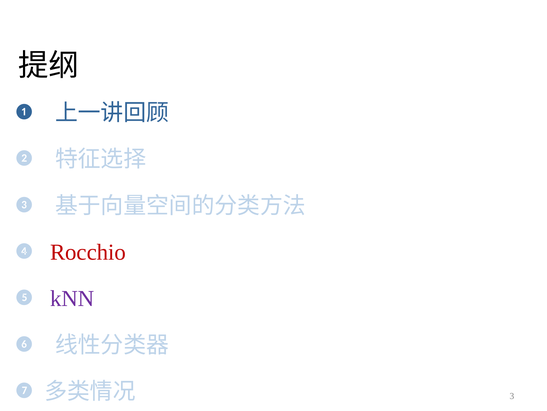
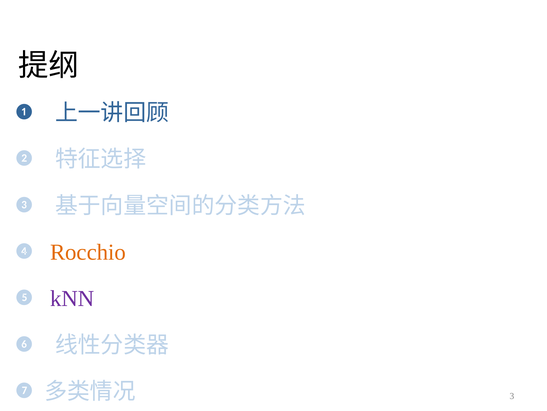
Rocchio colour: red -> orange (88, 252)
